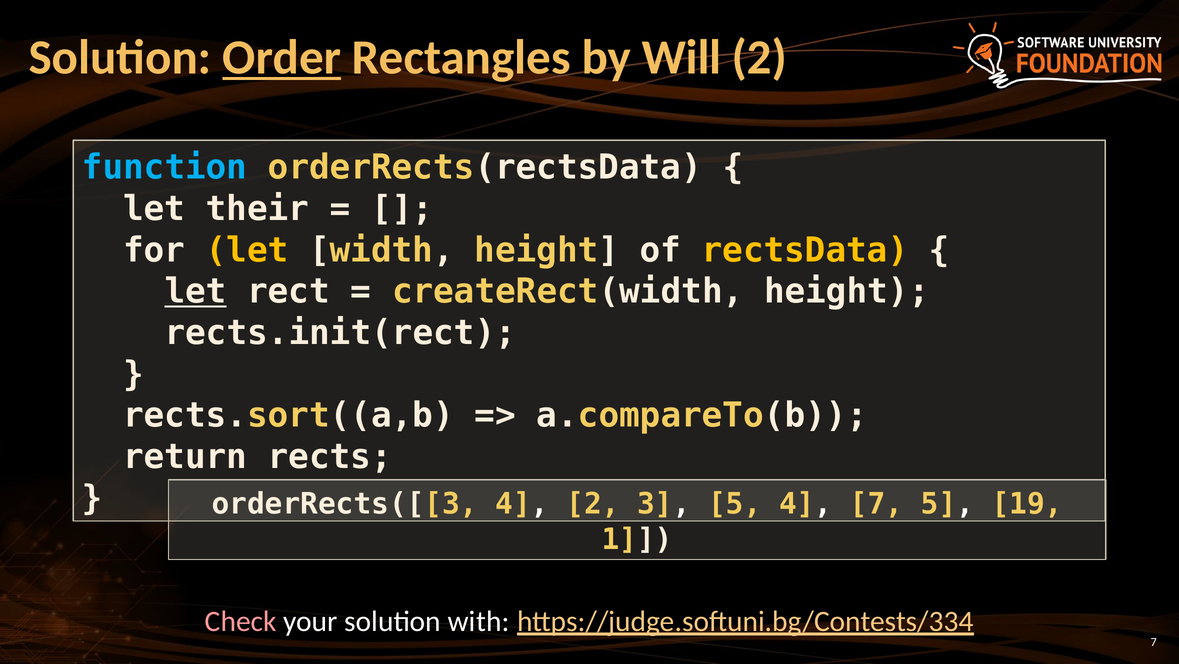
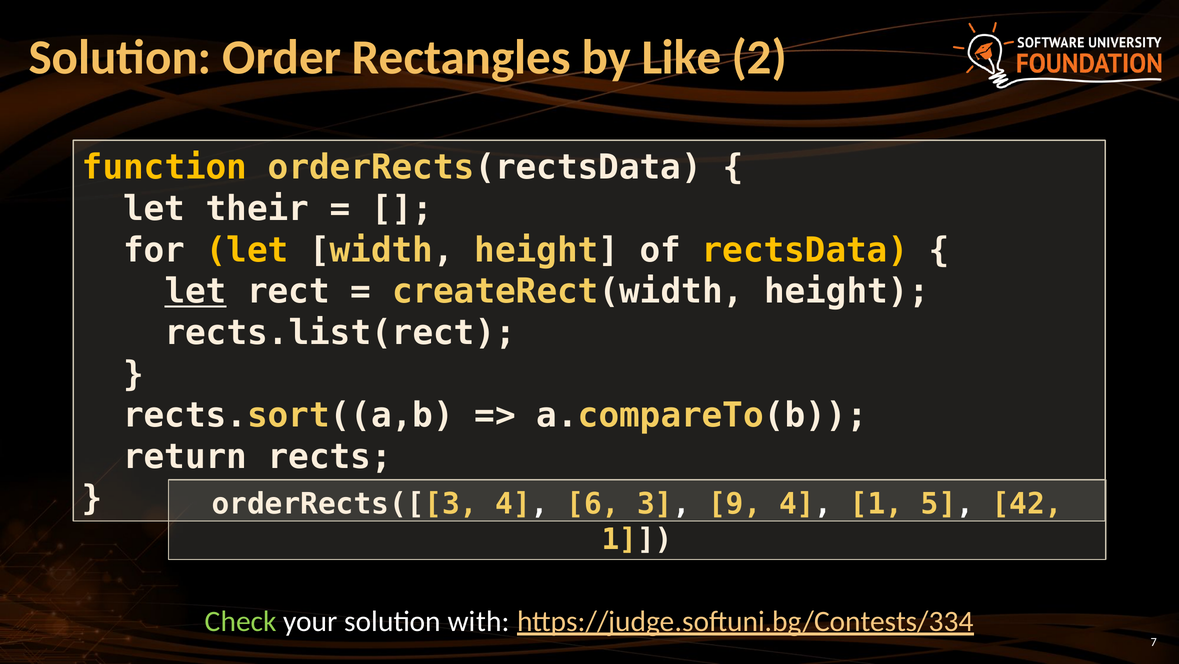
Order underline: present -> none (282, 57)
Will: Will -> Like (682, 57)
function colour: light blue -> yellow (165, 167)
rects.init(rect: rects.init(rect -> rects.list(rect (340, 333)
4 2: 2 -> 6 (593, 504)
3 5: 5 -> 9 (735, 504)
4 7: 7 -> 1 (877, 504)
19: 19 -> 42 (1027, 504)
Check colour: pink -> light green (241, 621)
